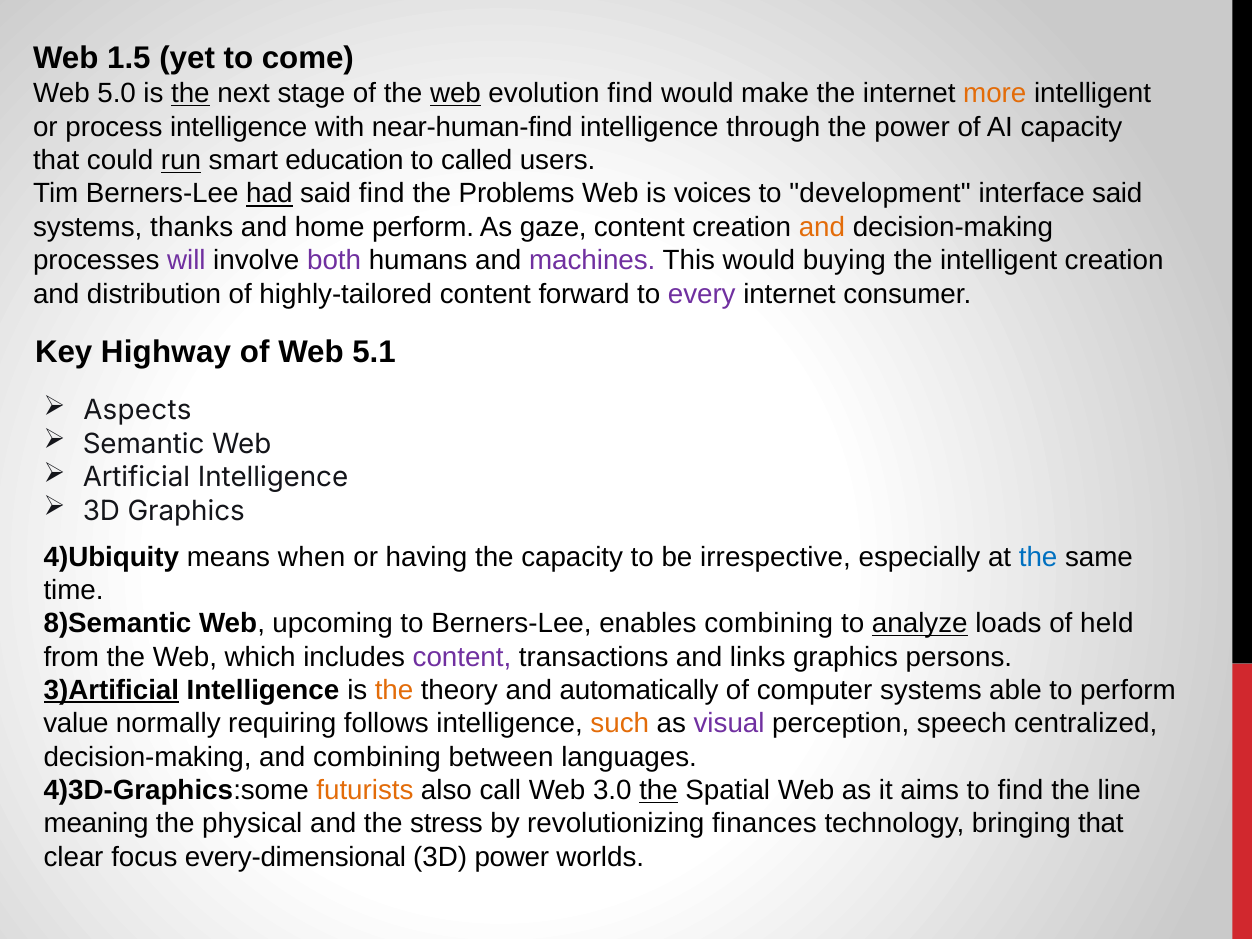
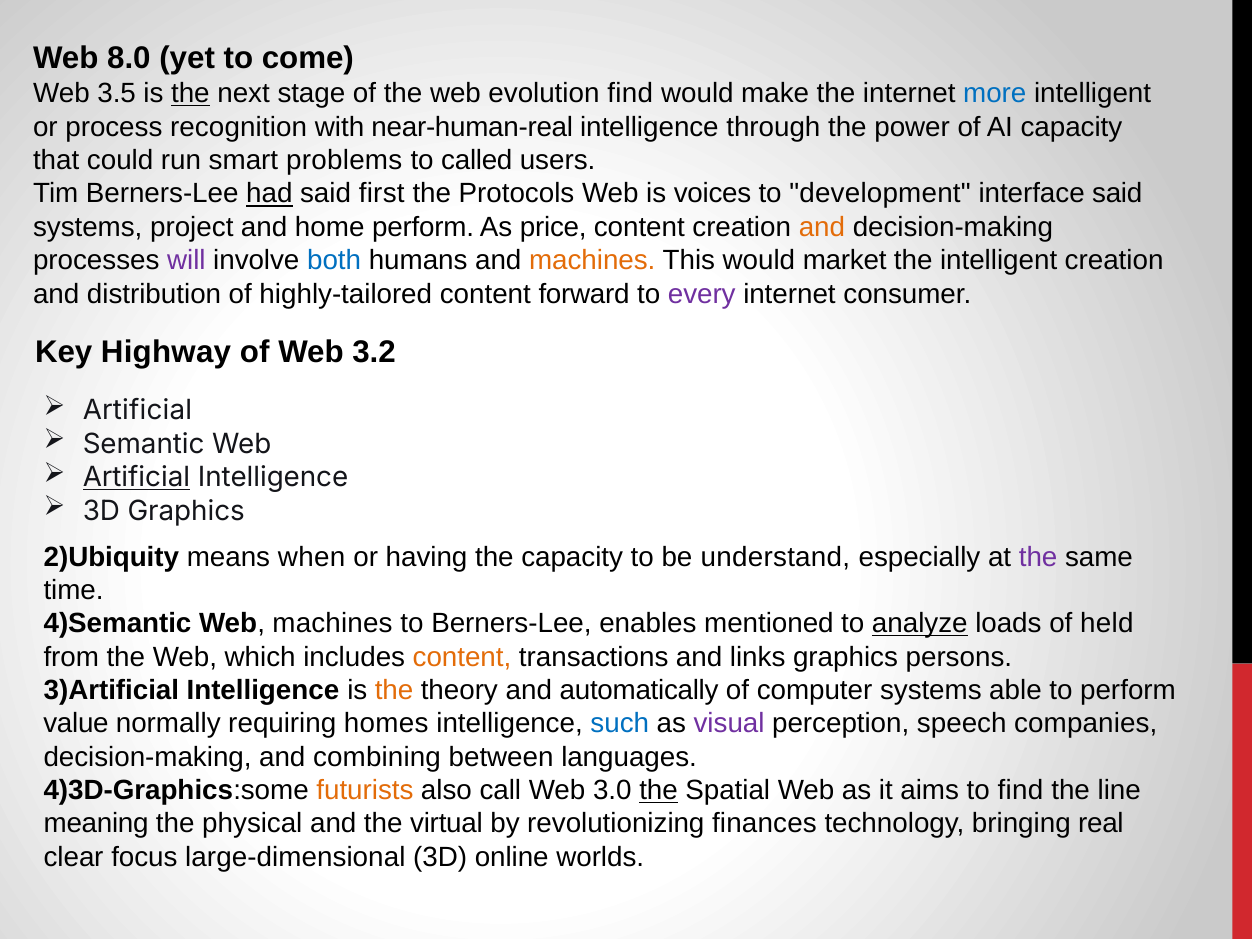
1.5: 1.5 -> 8.0 (129, 58)
5.0: 5.0 -> 3.5 (117, 94)
web underline: present -> none (455, 94)
more colour: orange -> blue (995, 94)
process intelligence: intelligence -> recognition (239, 127)
near-human-find: near-human-find -> near-human-real (472, 127)
run underline: present -> none (181, 160)
education: education -> problems (344, 160)
said find: find -> first (382, 194)
Problems: Problems -> Protocols (517, 194)
thanks: thanks -> project (192, 227)
gaze: gaze -> price (553, 227)
both colour: purple -> blue (334, 260)
machines colour: purple -> orange (592, 260)
buying: buying -> market (845, 260)
5.1: 5.1 -> 3.2 (374, 352)
Aspects: Aspects -> Artificial (137, 411)
Artificial underline: none -> present (136, 478)
4)Ubiquity: 4)Ubiquity -> 2)Ubiquity (111, 557)
irrespective: irrespective -> understand (775, 557)
the colour: blue -> purple (1038, 557)
8)Semantic: 8)Semantic -> 4)Semantic (118, 624)
Web upcoming: upcoming -> machines (333, 624)
enables combining: combining -> mentioned (769, 624)
content colour: purple -> orange (462, 657)
3)Artificial underline: present -> none (111, 690)
follows: follows -> homes (386, 724)
such colour: orange -> blue (620, 724)
centralized: centralized -> companies (1086, 724)
stress: stress -> virtual (446, 824)
bringing that: that -> real (1101, 824)
every-dimensional: every-dimensional -> large-dimensional (295, 857)
3D power: power -> online (512, 857)
